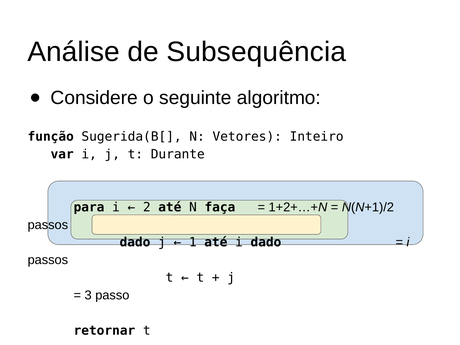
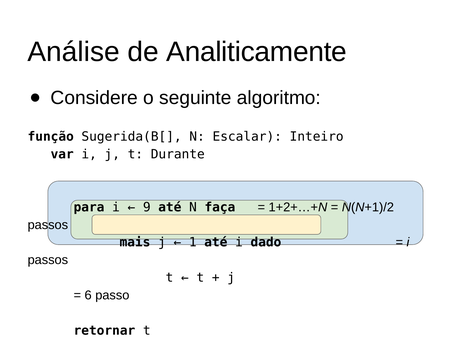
Subsequência: Subsequência -> Analiticamente (257, 52)
Vetores: Vetores -> Escalar (247, 137)
2: 2 -> 9 (147, 207)
dado: dado -> mais (135, 242)
3: 3 -> 6 (88, 295)
